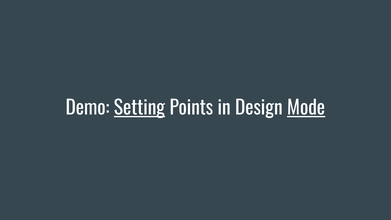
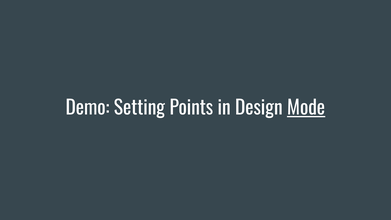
Setting underline: present -> none (140, 108)
